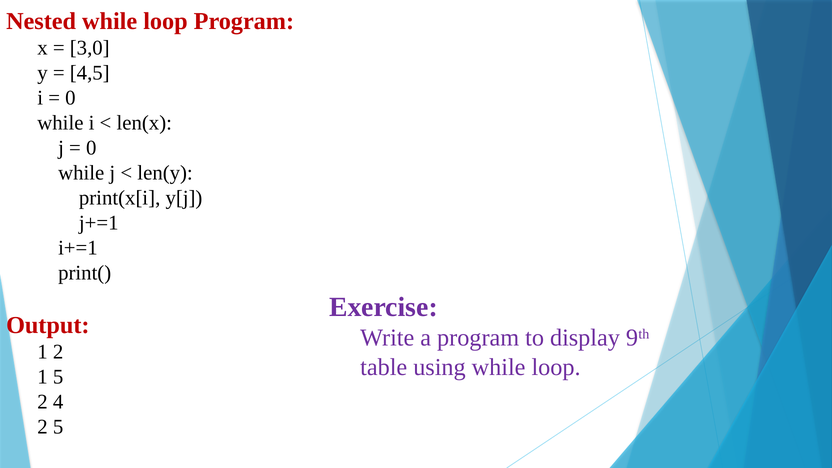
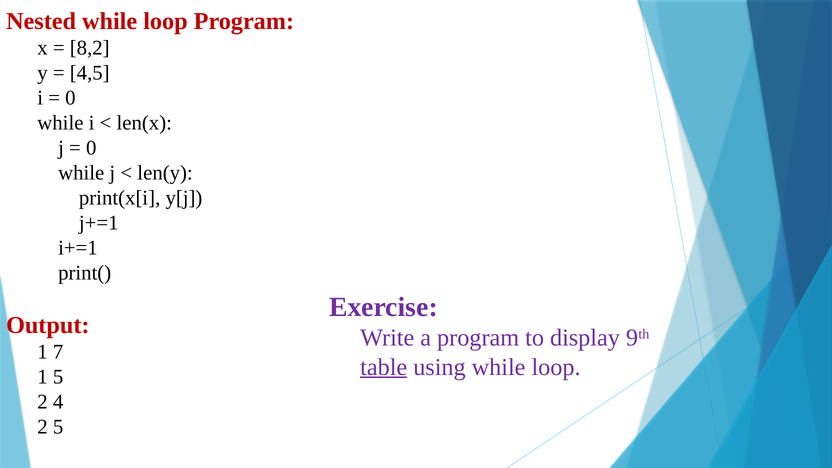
3,0: 3,0 -> 8,2 (90, 48)
1 2: 2 -> 7 (58, 352)
table underline: none -> present (384, 367)
